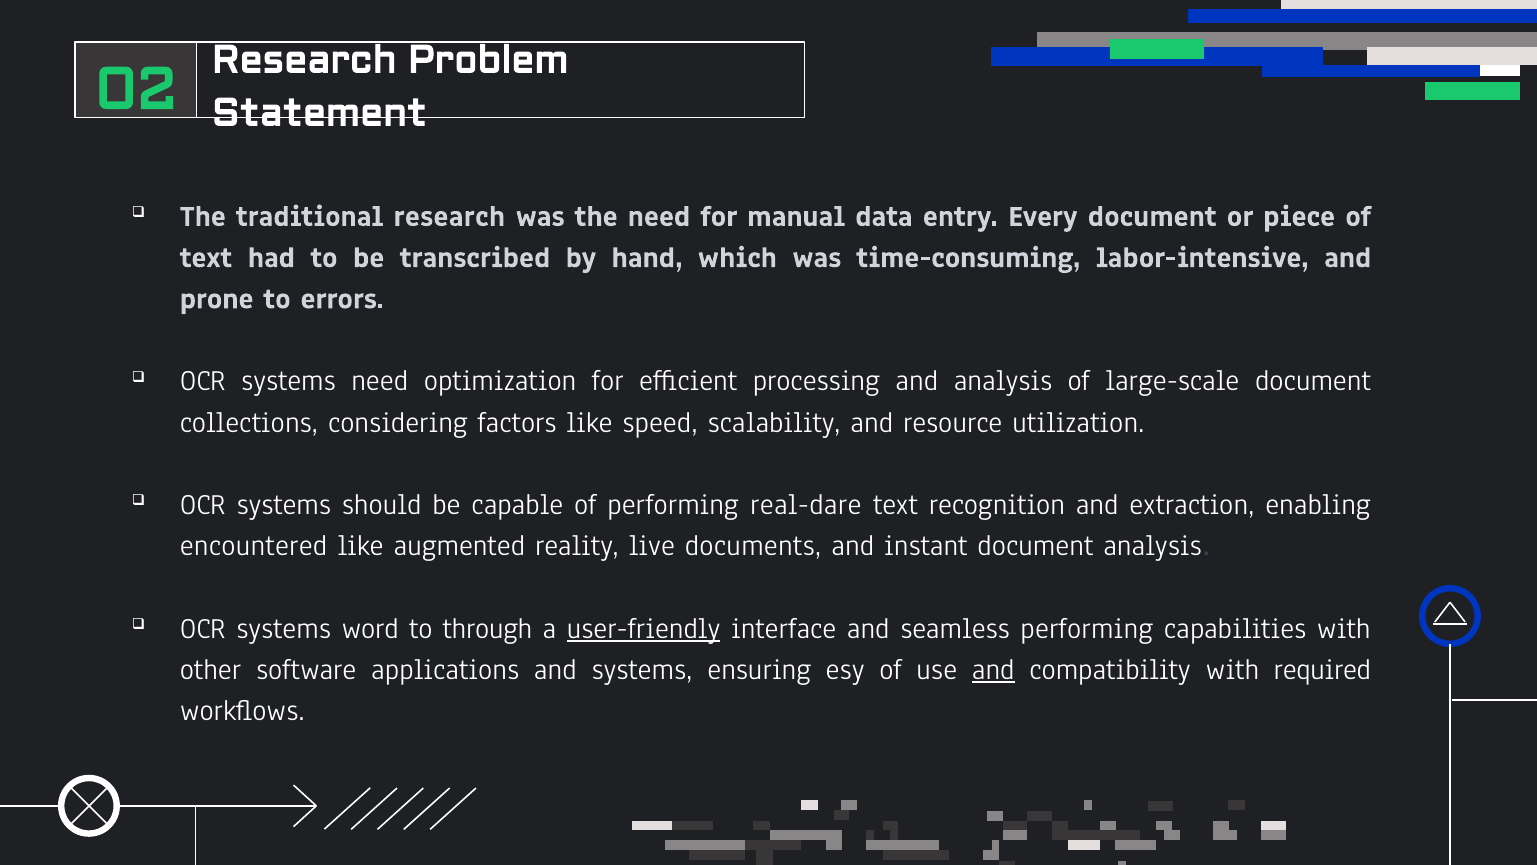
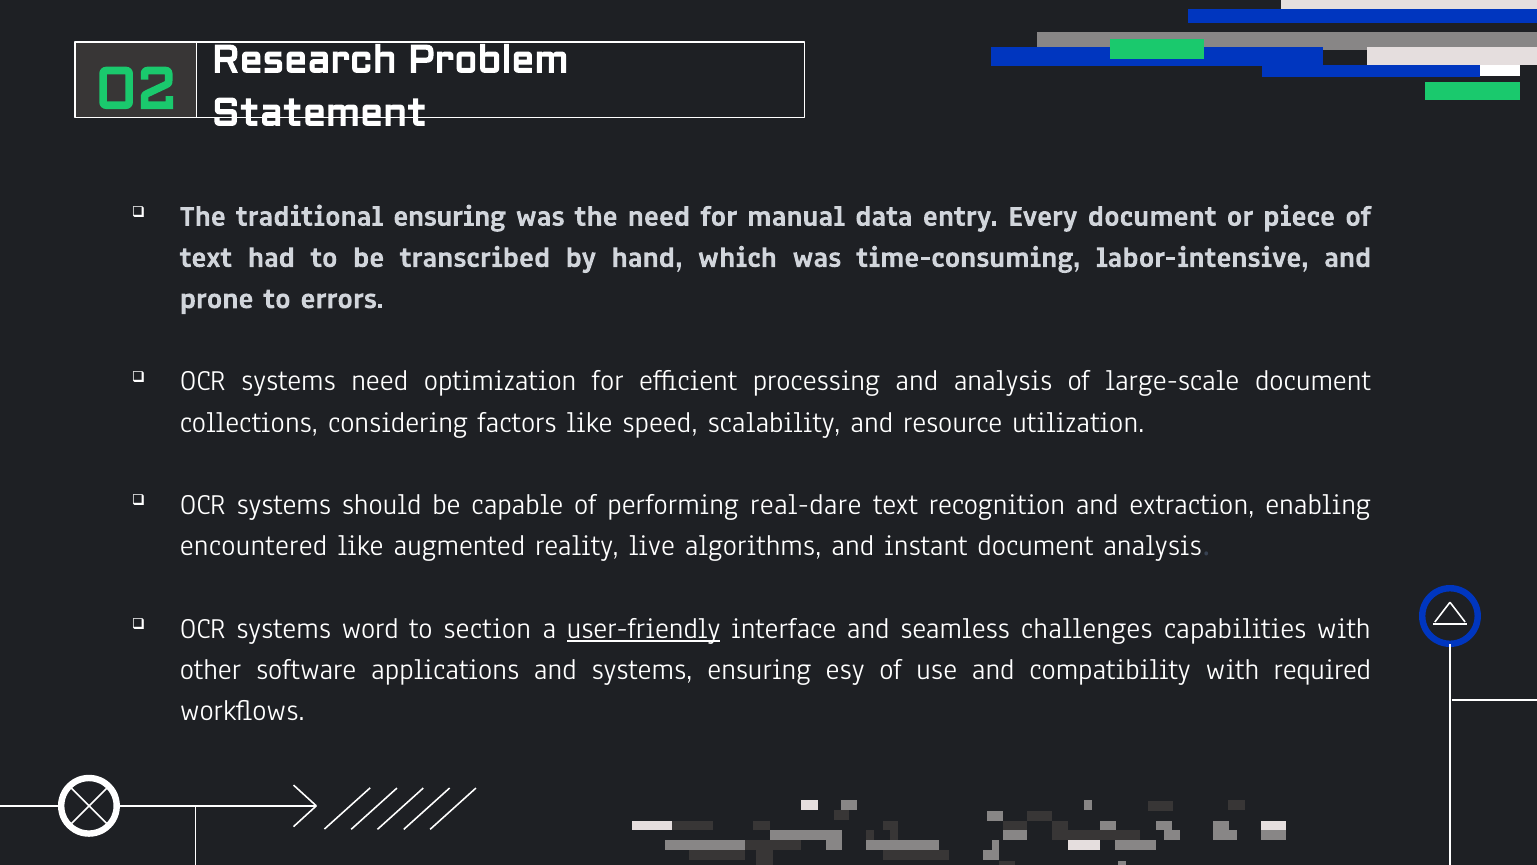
traditional research: research -> ensuring (450, 216)
documents: documents -> algorithms (753, 546)
through: through -> section (487, 628)
seamless performing: performing -> challenges (1087, 628)
and underline: present -> none (993, 669)
